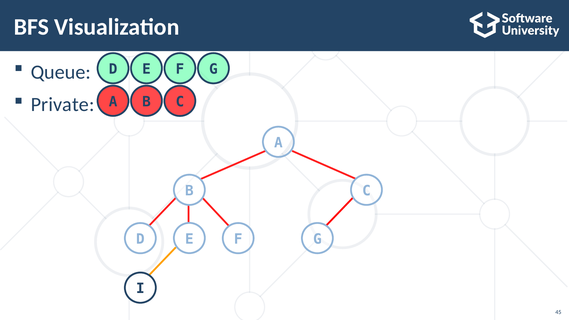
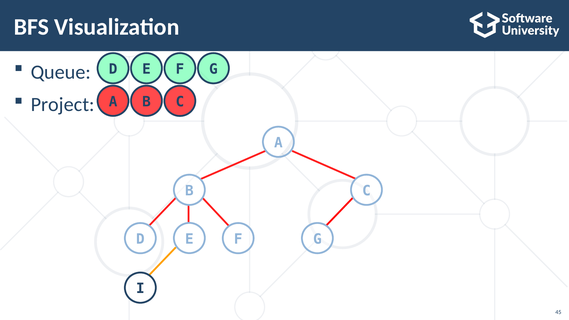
Private: Private -> Project (63, 105)
